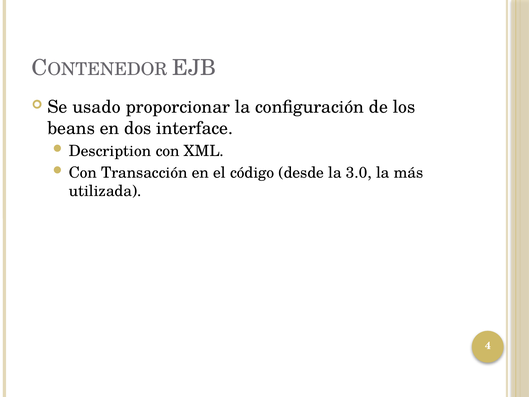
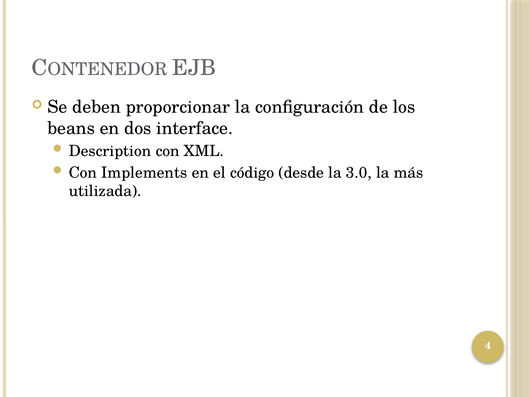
usado: usado -> deben (97, 107)
Transacción: Transacción -> Implements (144, 173)
